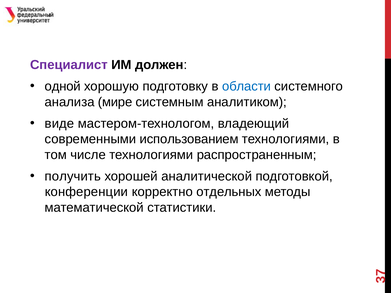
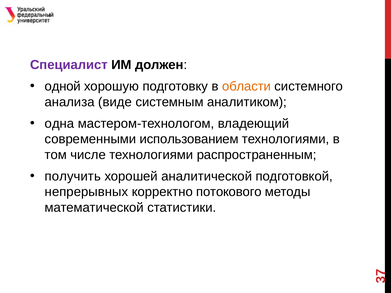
области colour: blue -> orange (247, 86)
мире: мире -> виде (115, 102)
виде: виде -> одна (59, 124)
конференции: конференции -> непрерывных (86, 192)
отдельных: отдельных -> потокового (229, 192)
